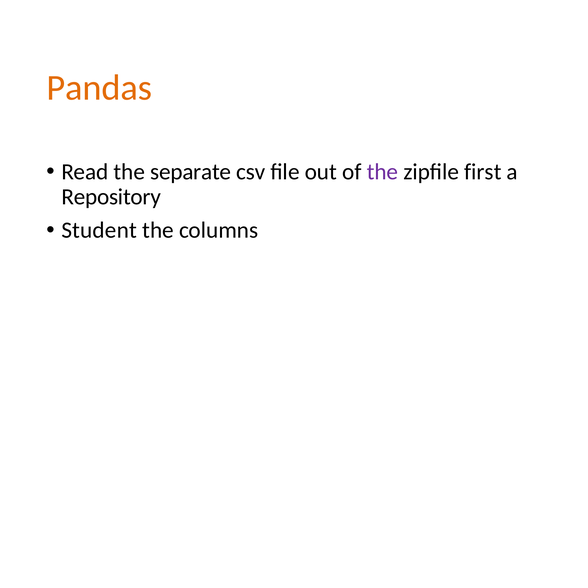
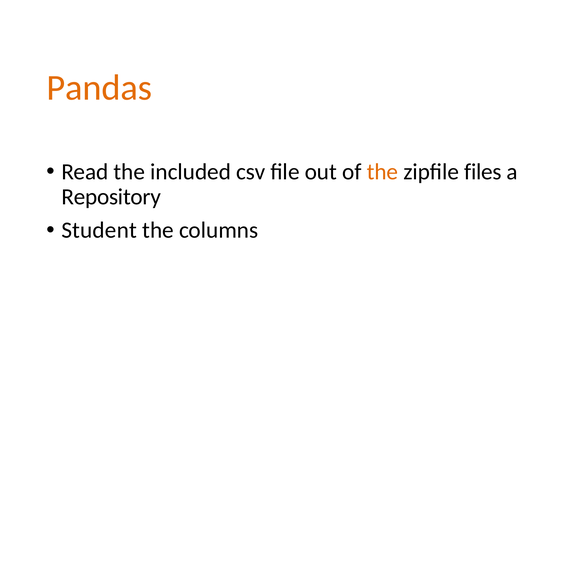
separate: separate -> included (191, 172)
the colour: purple -> orange (382, 172)
first: first -> files (483, 172)
